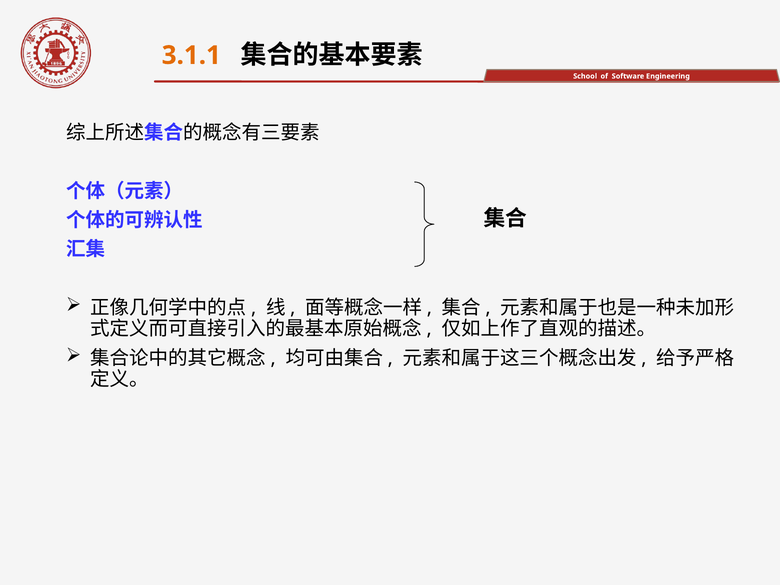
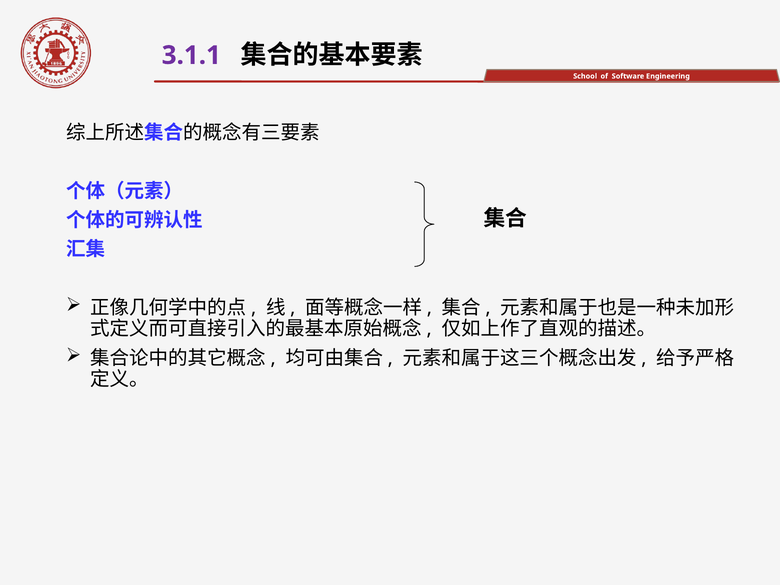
3.1.1 colour: orange -> purple (191, 55)
